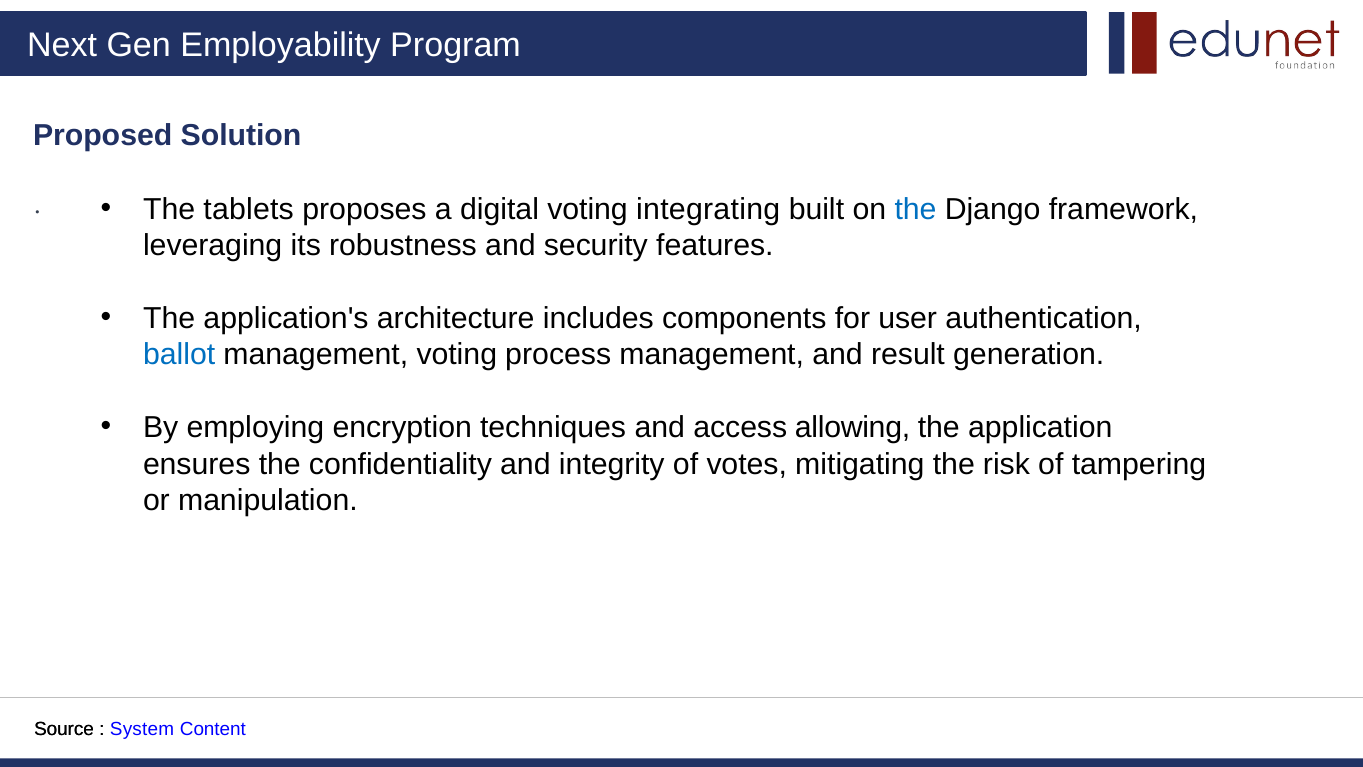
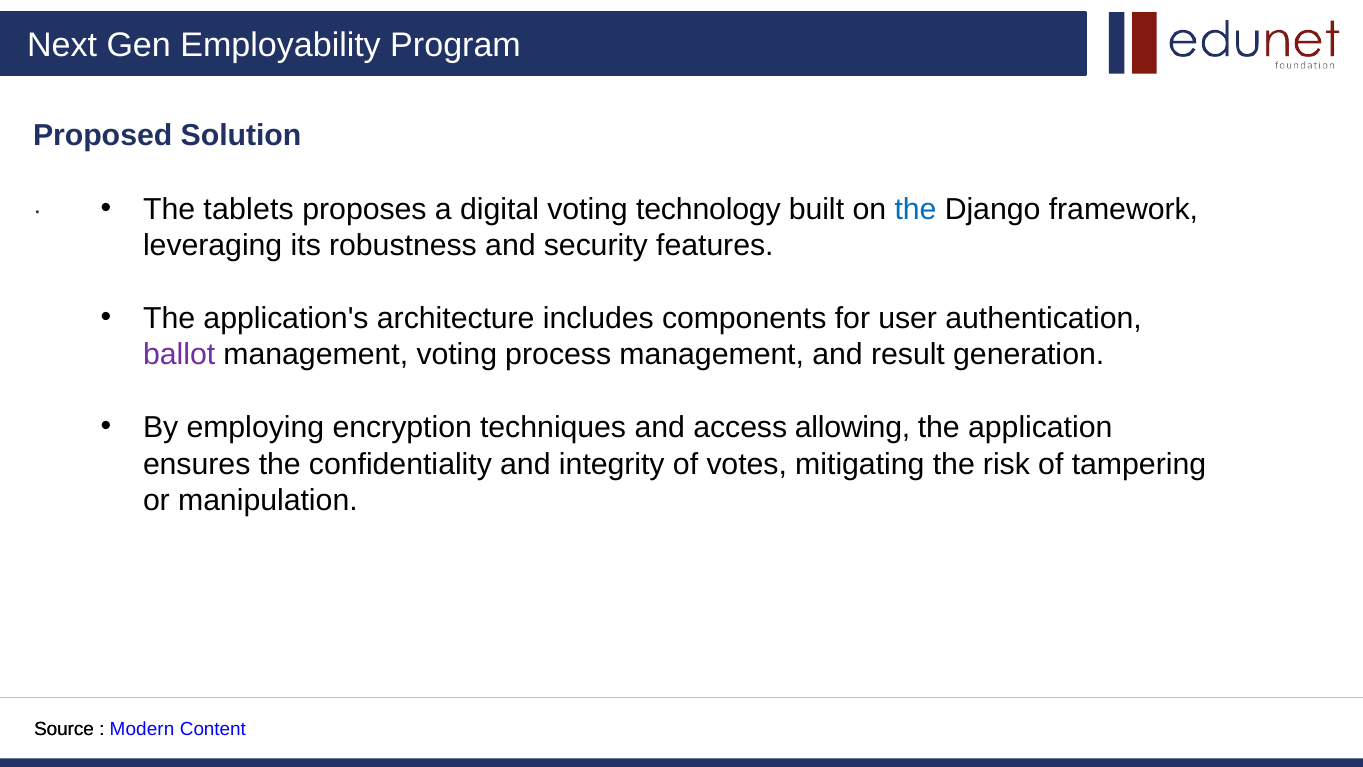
integrating: integrating -> technology (708, 210)
ballot colour: blue -> purple (179, 355)
System: System -> Modern (142, 729)
